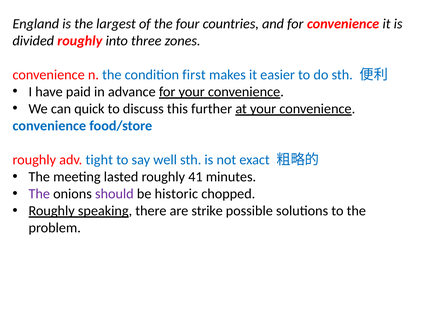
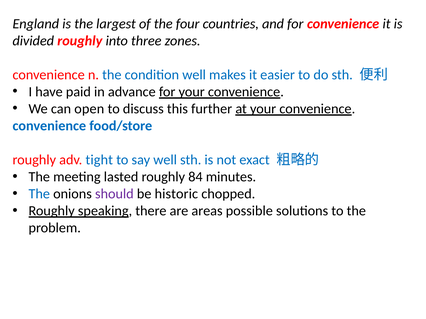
condition first: first -> well (194, 75)
quick: quick -> open (89, 109)
41: 41 -> 84 (195, 177)
The colour: purple -> blue (39, 194)
strike: strike -> areas (207, 211)
